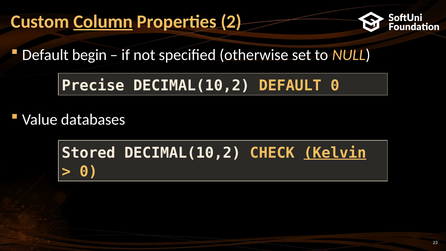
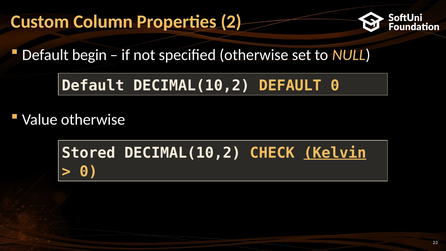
Column underline: present -> none (103, 22)
Precise: Precise -> Default (93, 86)
Value databases: databases -> otherwise (93, 119)
